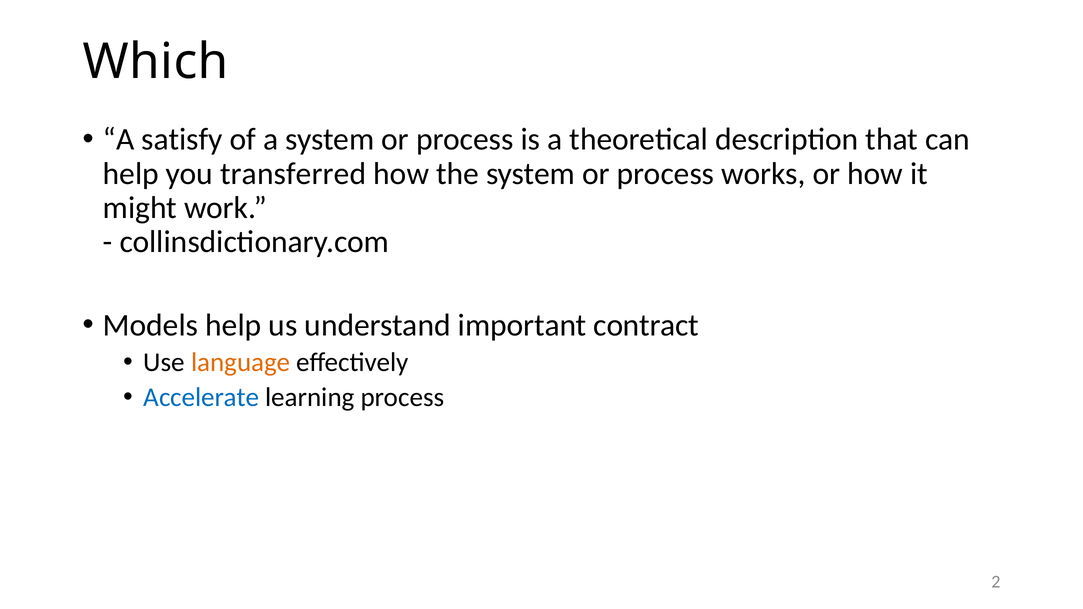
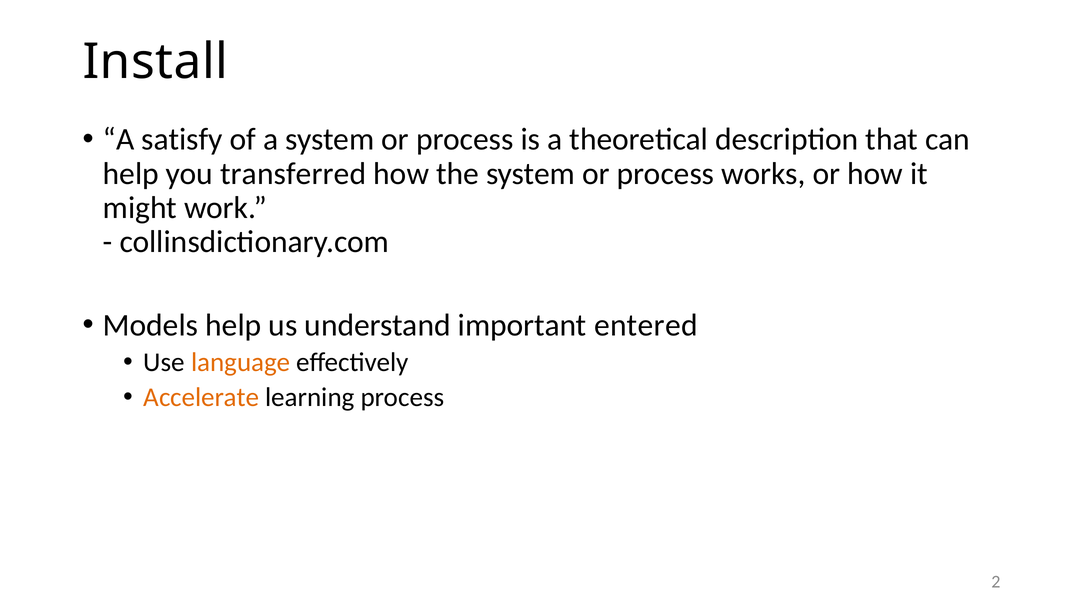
Which: Which -> Install (155, 62)
contract: contract -> entered (646, 325)
Accelerate colour: blue -> orange (201, 397)
